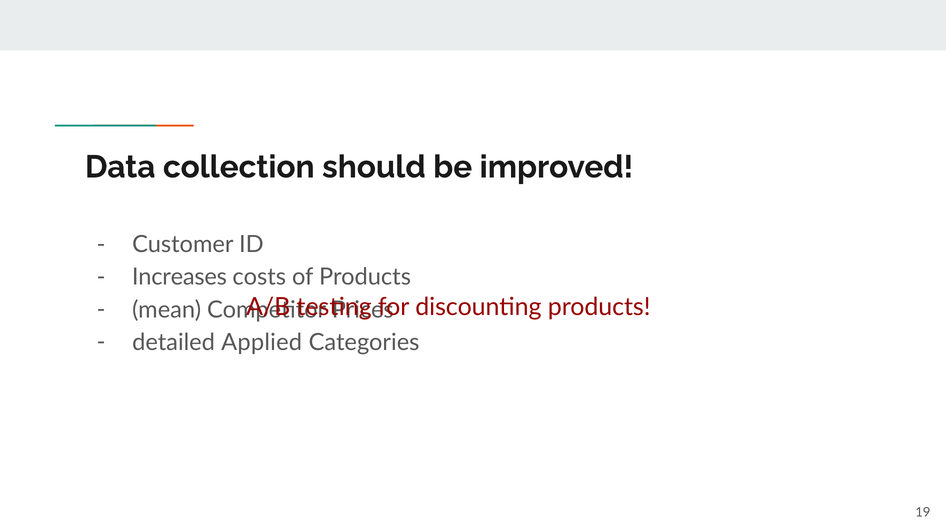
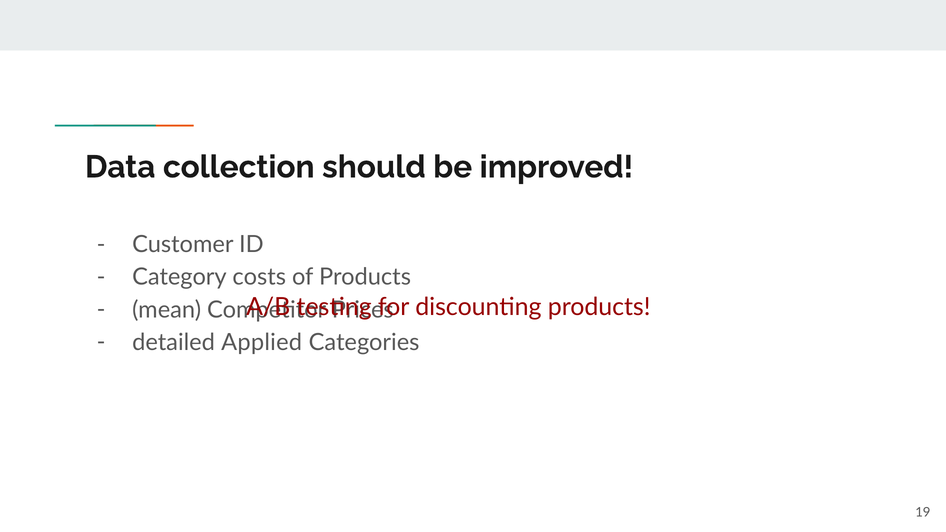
Increases: Increases -> Category (179, 277)
